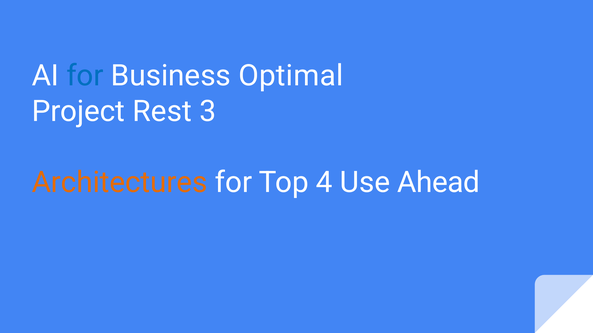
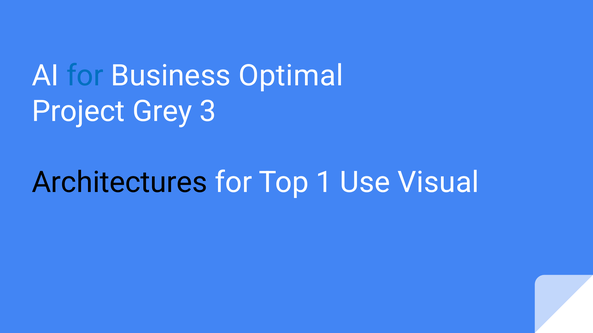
Rest: Rest -> Grey (162, 112)
Architectures colour: orange -> black (120, 183)
4: 4 -> 1 (324, 183)
Ahead: Ahead -> Visual (438, 183)
